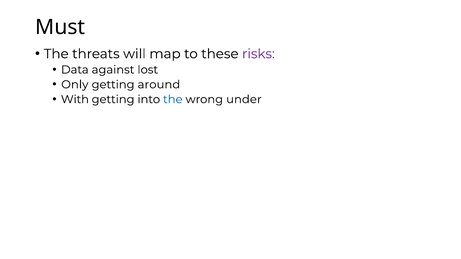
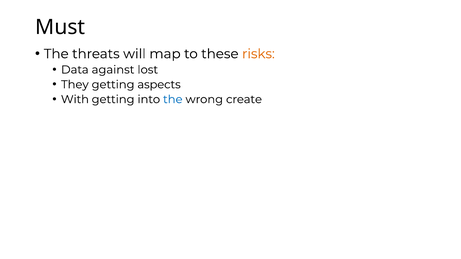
risks colour: purple -> orange (258, 54)
Only: Only -> They (75, 85)
around: around -> aspects (159, 85)
under: under -> create (244, 99)
